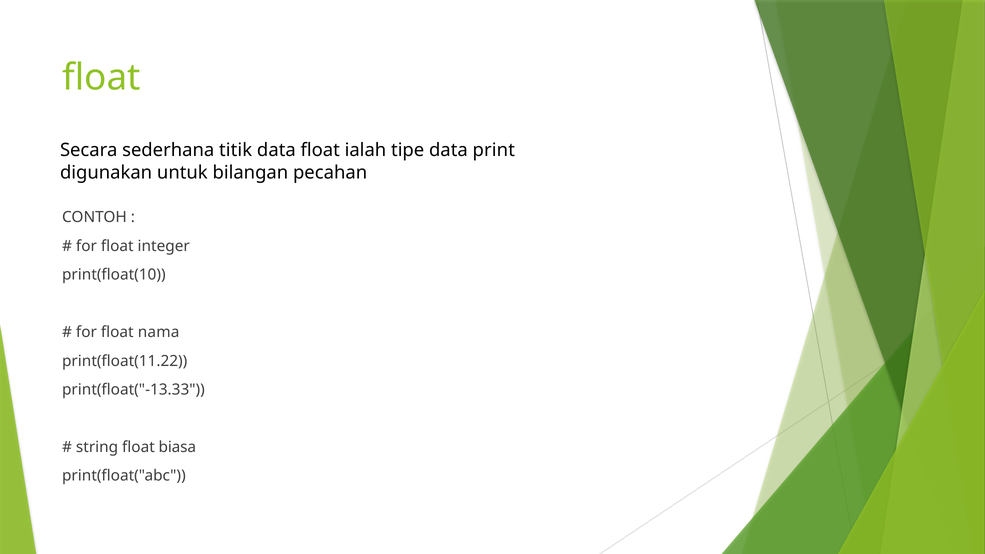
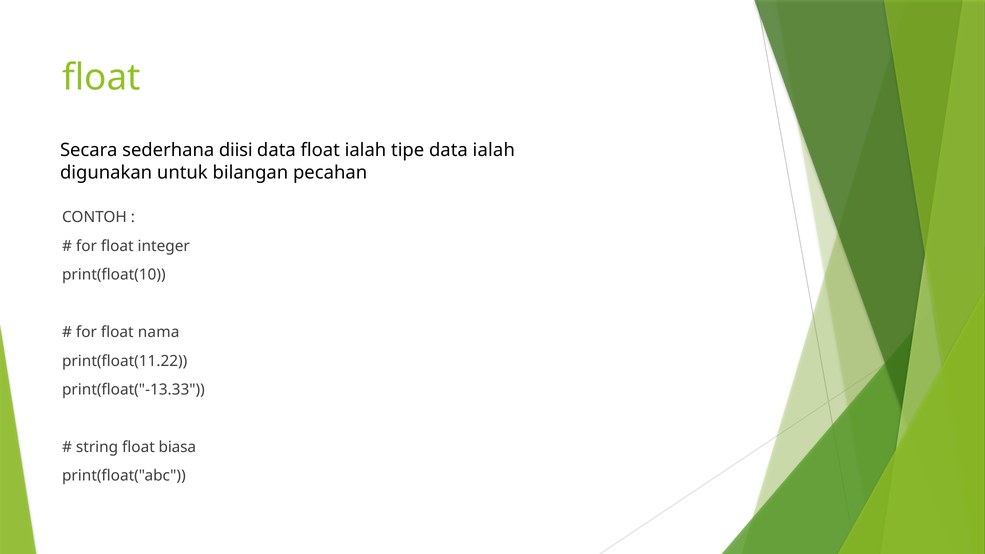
titik: titik -> diisi (236, 150)
data print: print -> ialah (494, 150)
